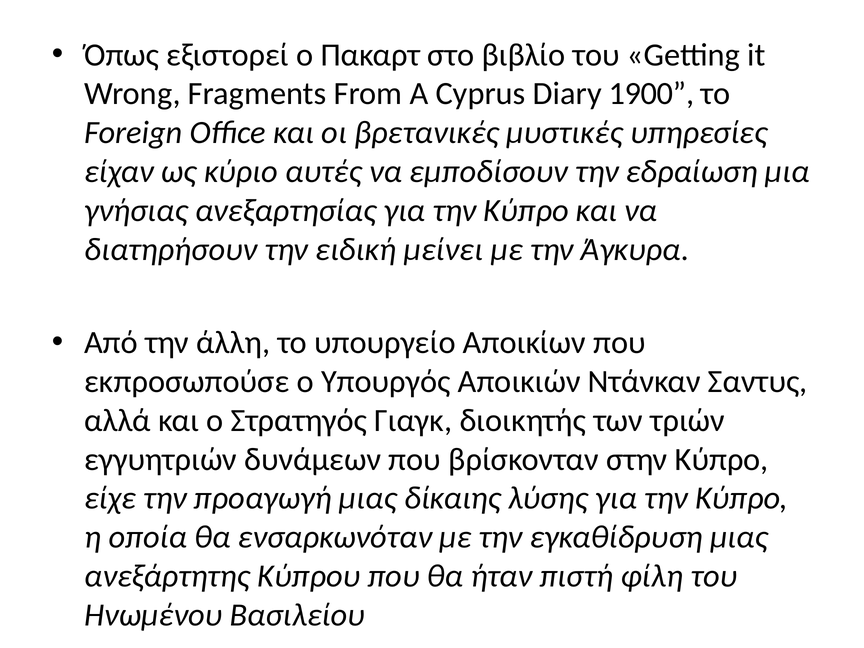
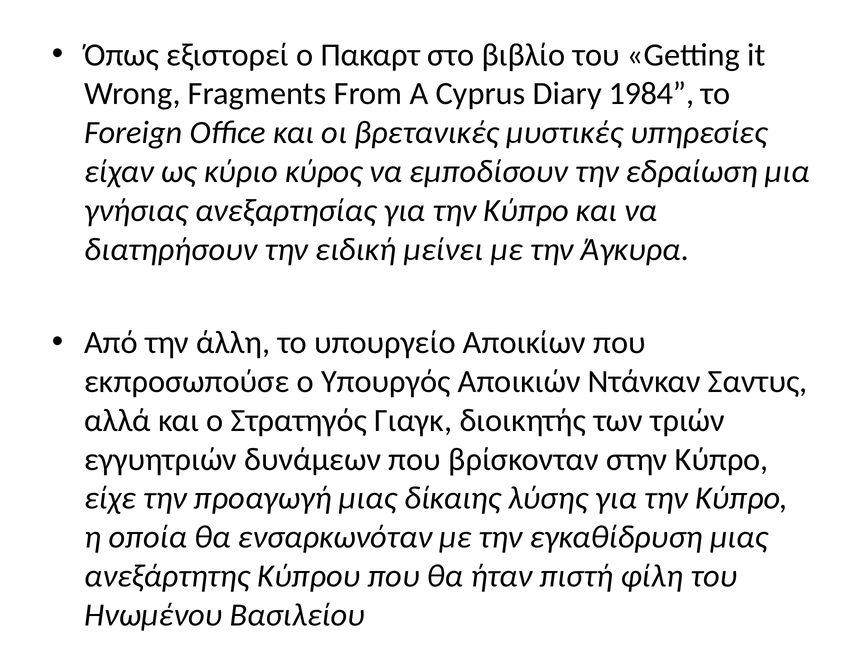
1900: 1900 -> 1984 (651, 94)
αυτές: αυτές -> κύρος (324, 172)
